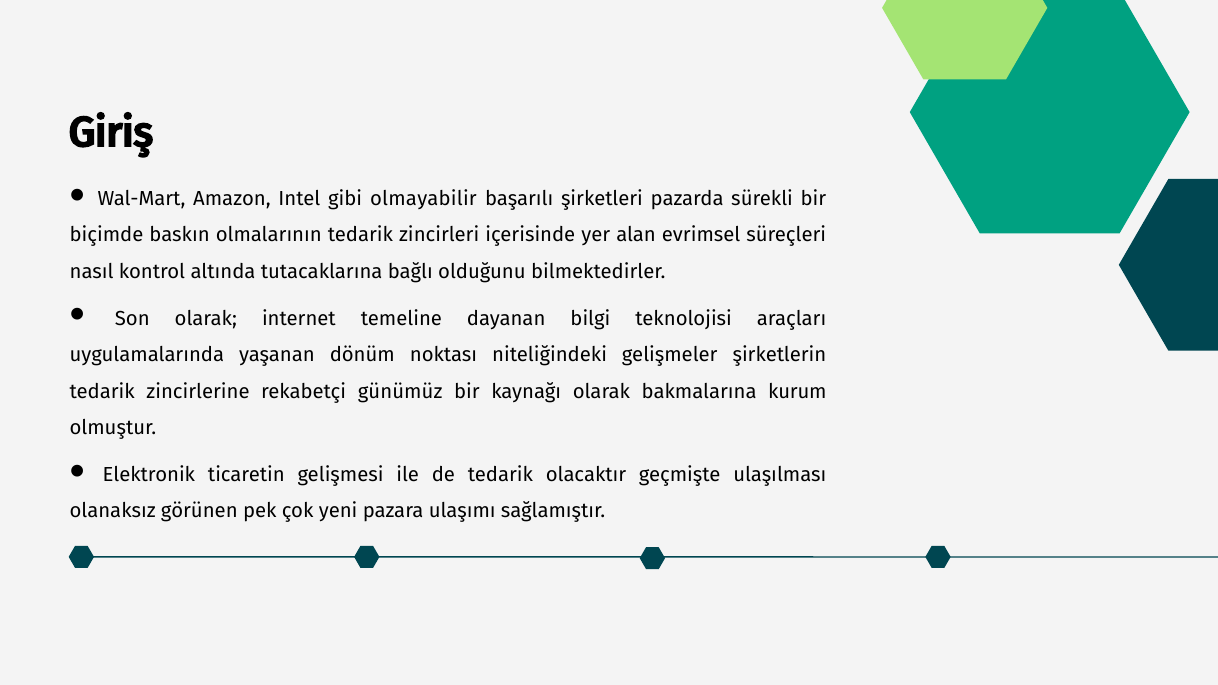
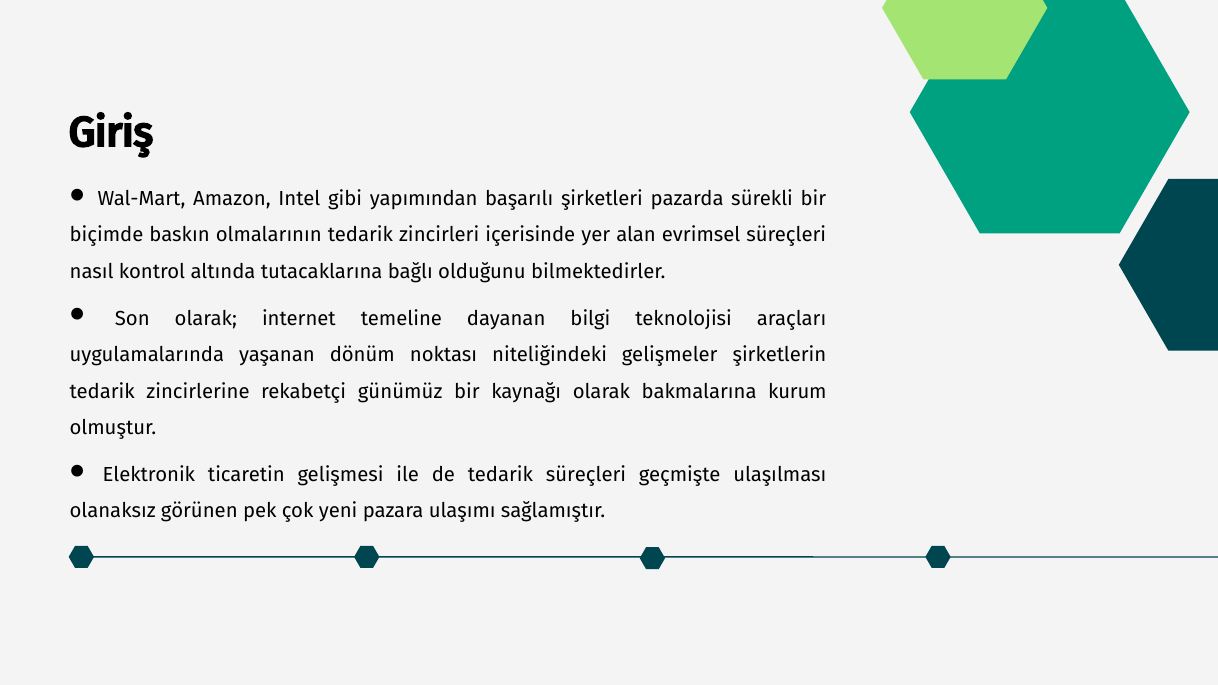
olmayabilir: olmayabilir -> yapımından (424, 199)
tedarik olacaktır: olacaktır -> süreçleri (586, 475)
